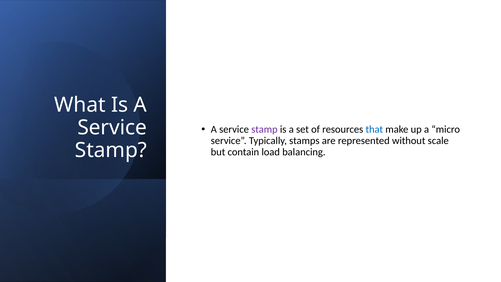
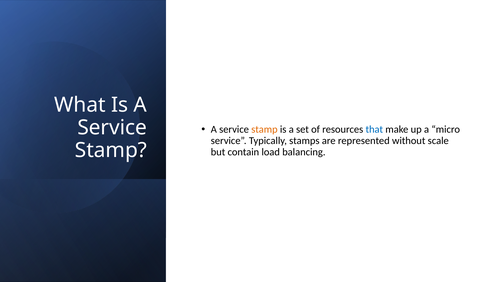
stamp colour: purple -> orange (264, 129)
